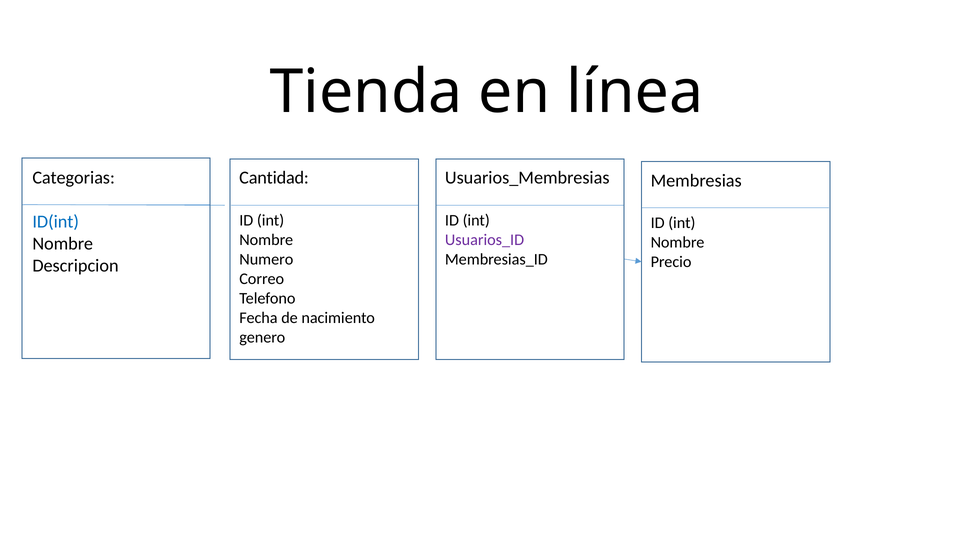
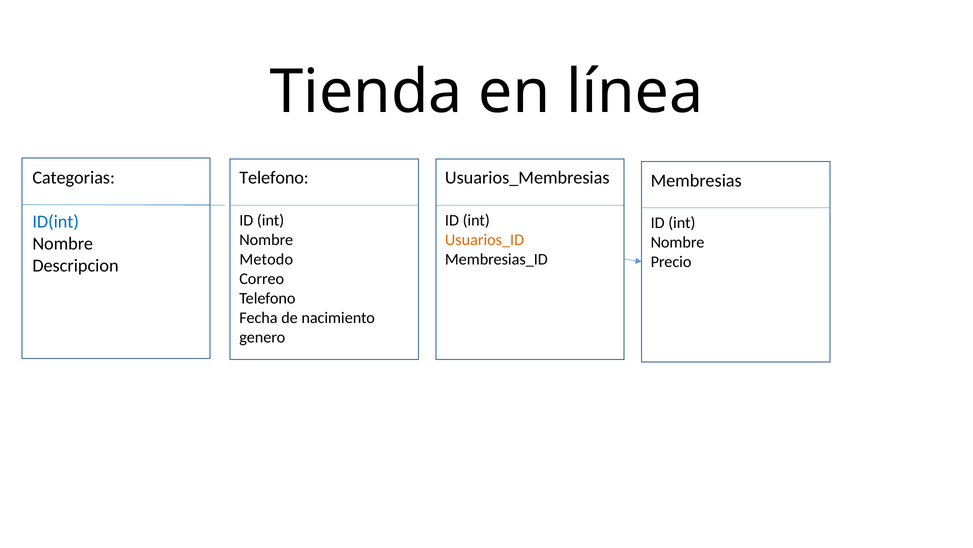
Cantidad: Cantidad -> Telefono (274, 178)
Usuarios_ID colour: purple -> orange (485, 240)
Numero: Numero -> Metodo (266, 259)
